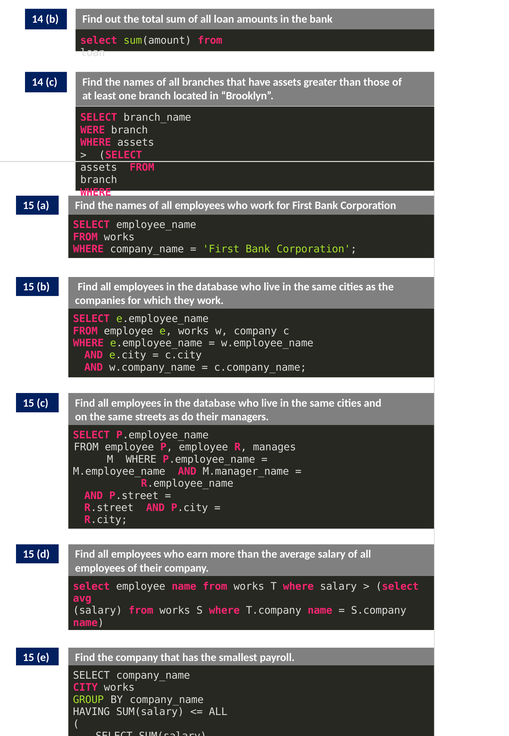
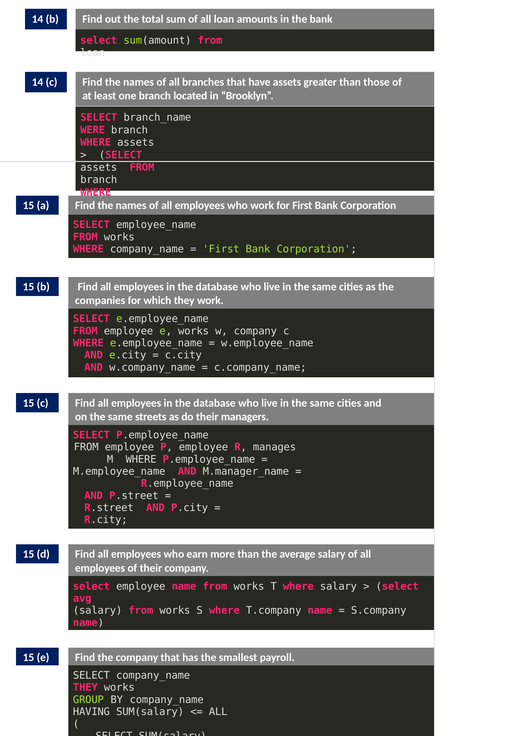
CITY: CITY -> THEY (85, 687)
